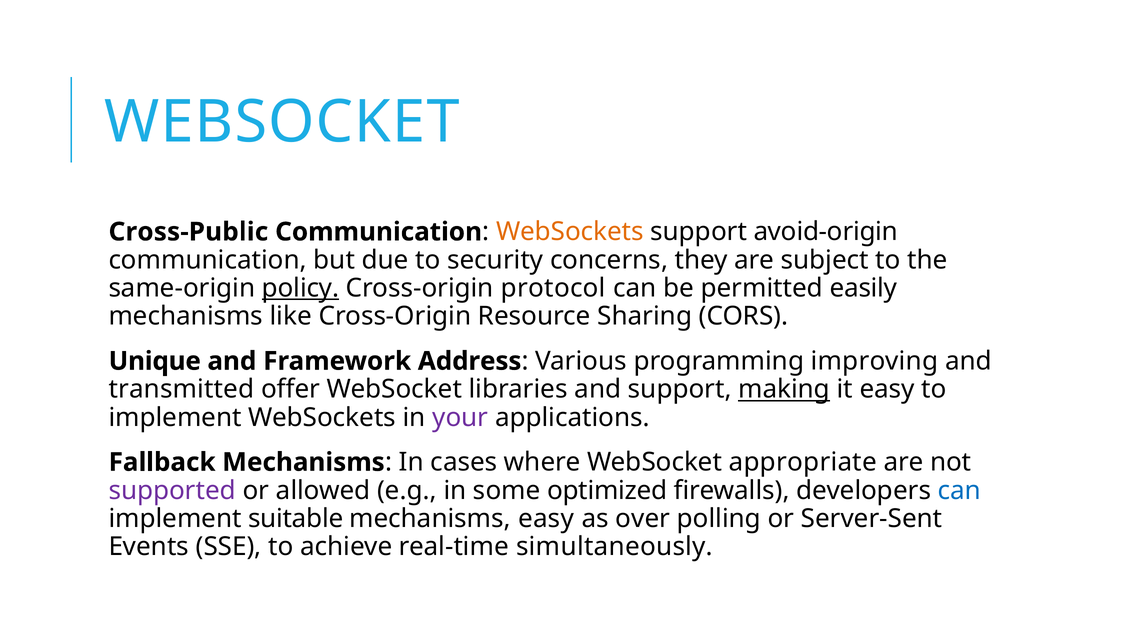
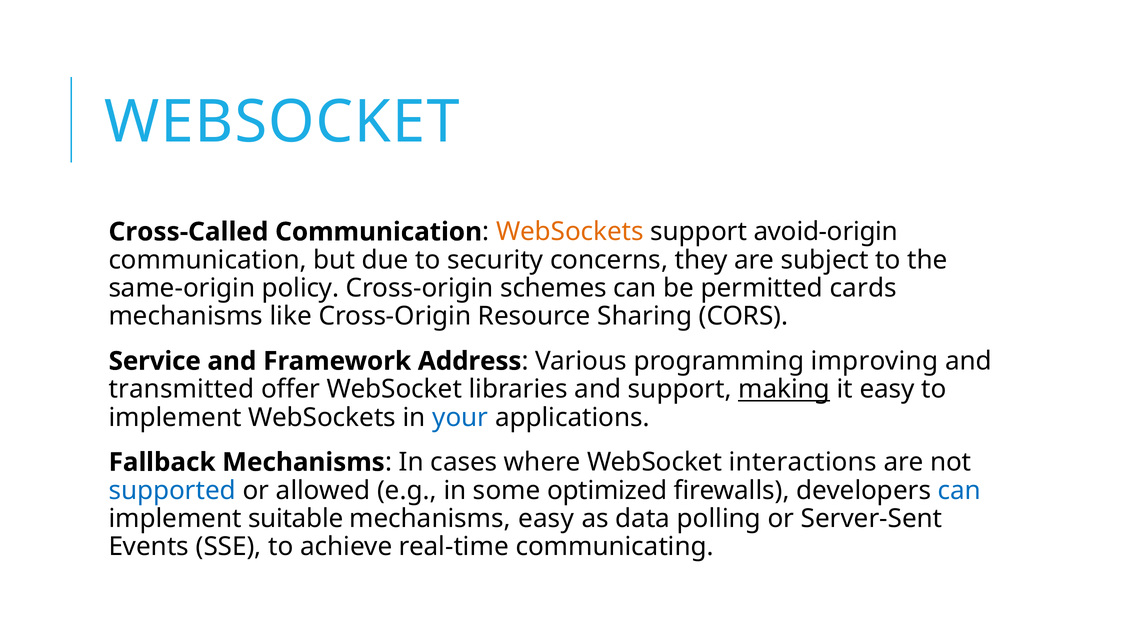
Cross-Public: Cross-Public -> Cross-Called (188, 232)
policy underline: present -> none (301, 288)
protocol: protocol -> schemes (554, 288)
easily: easily -> cards (863, 288)
Unique: Unique -> Service (155, 361)
your colour: purple -> blue (460, 418)
appropriate: appropriate -> interactions (803, 462)
supported colour: purple -> blue (172, 491)
over: over -> data (643, 519)
simultaneously: simultaneously -> communicating (615, 547)
